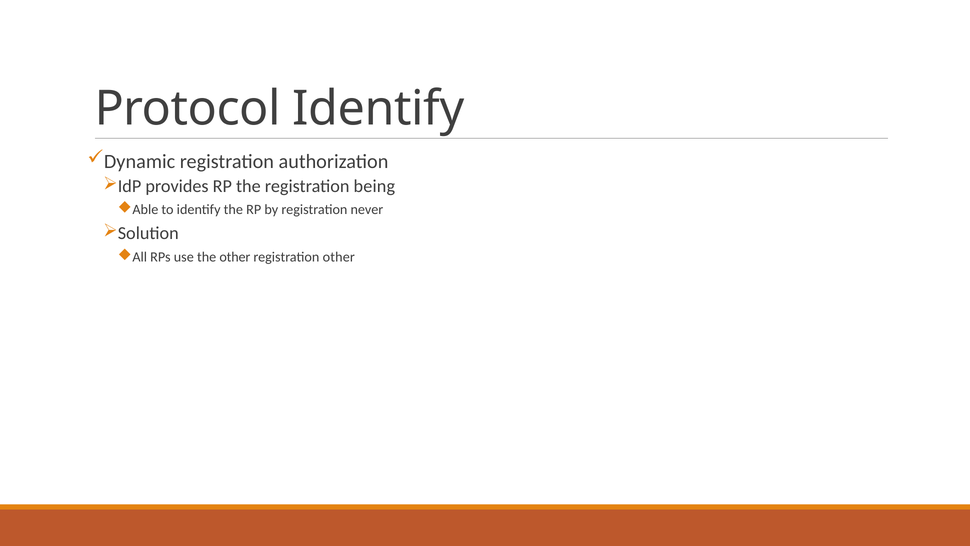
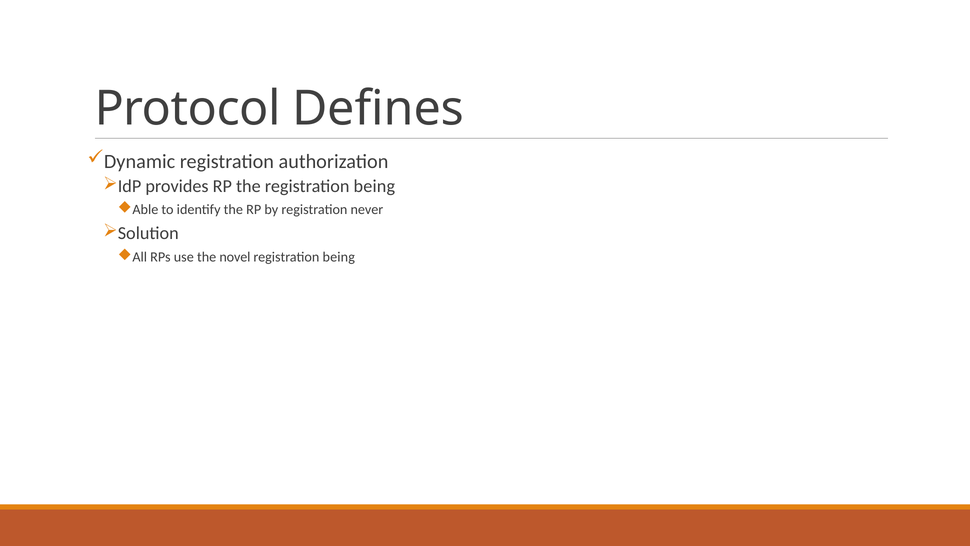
Protocol Identify: Identify -> Defines (378, 109)
the other: other -> novel (235, 257)
other: other -> being (339, 257)
